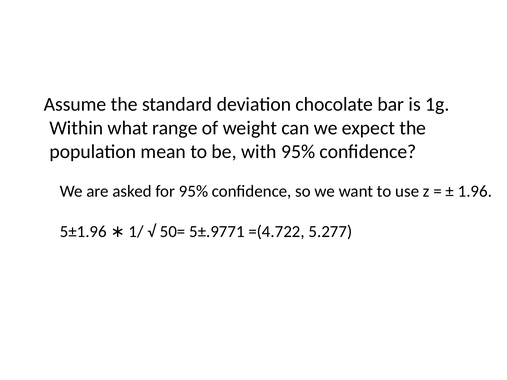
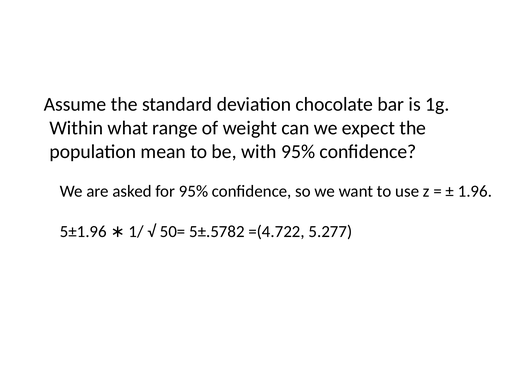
5±.9771: 5±.9771 -> 5±.5782 (217, 232)
